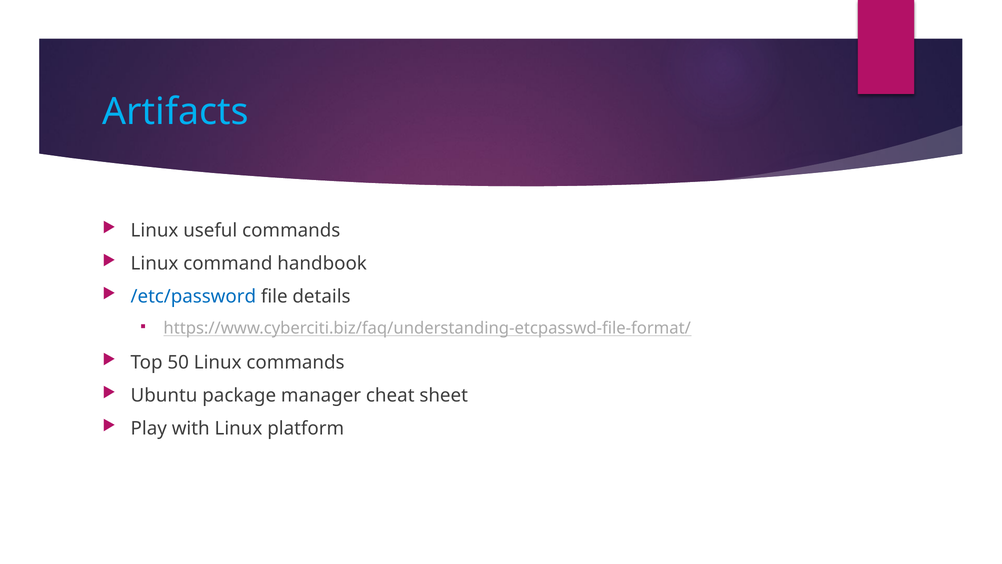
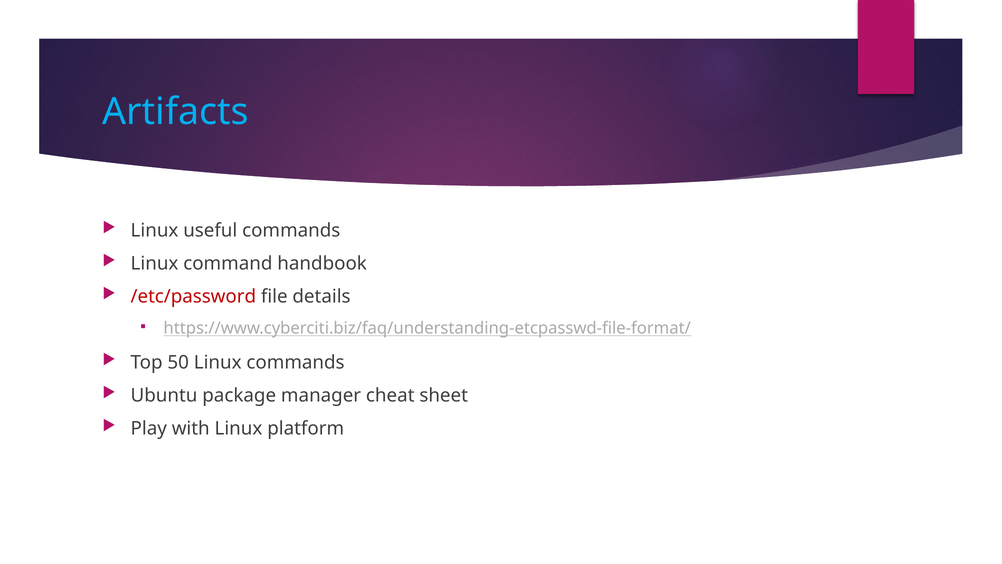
/etc/password colour: blue -> red (193, 296)
